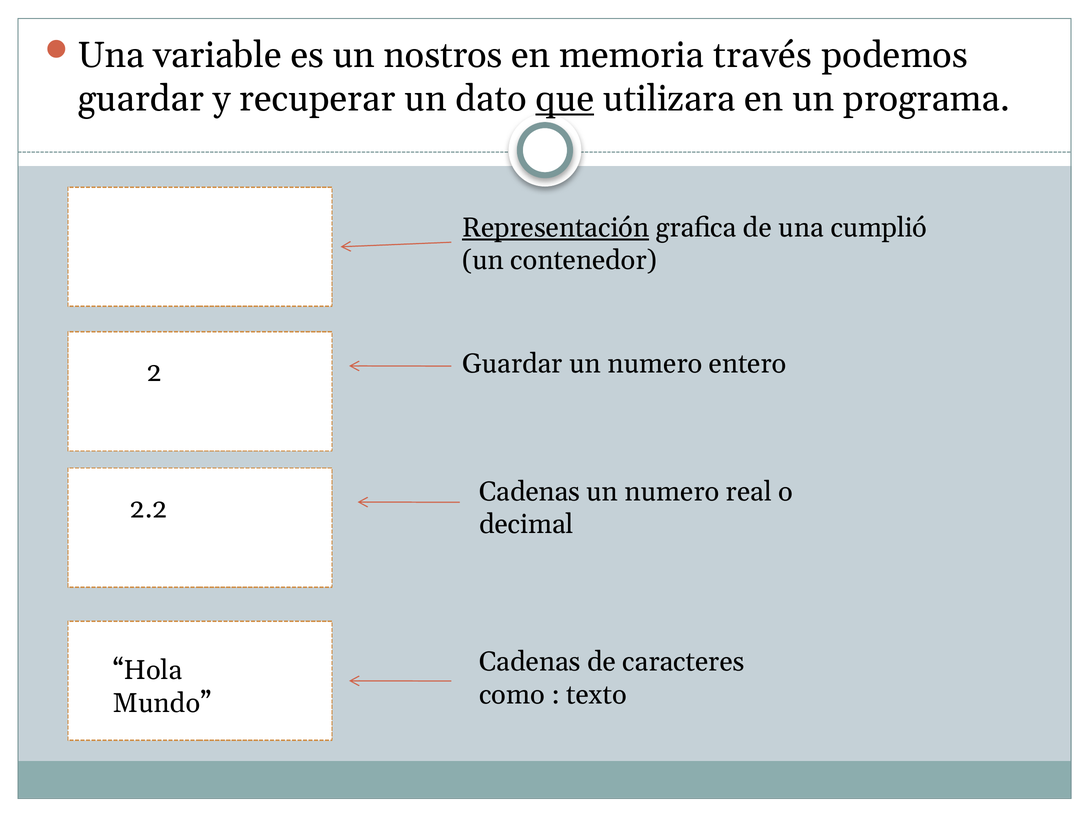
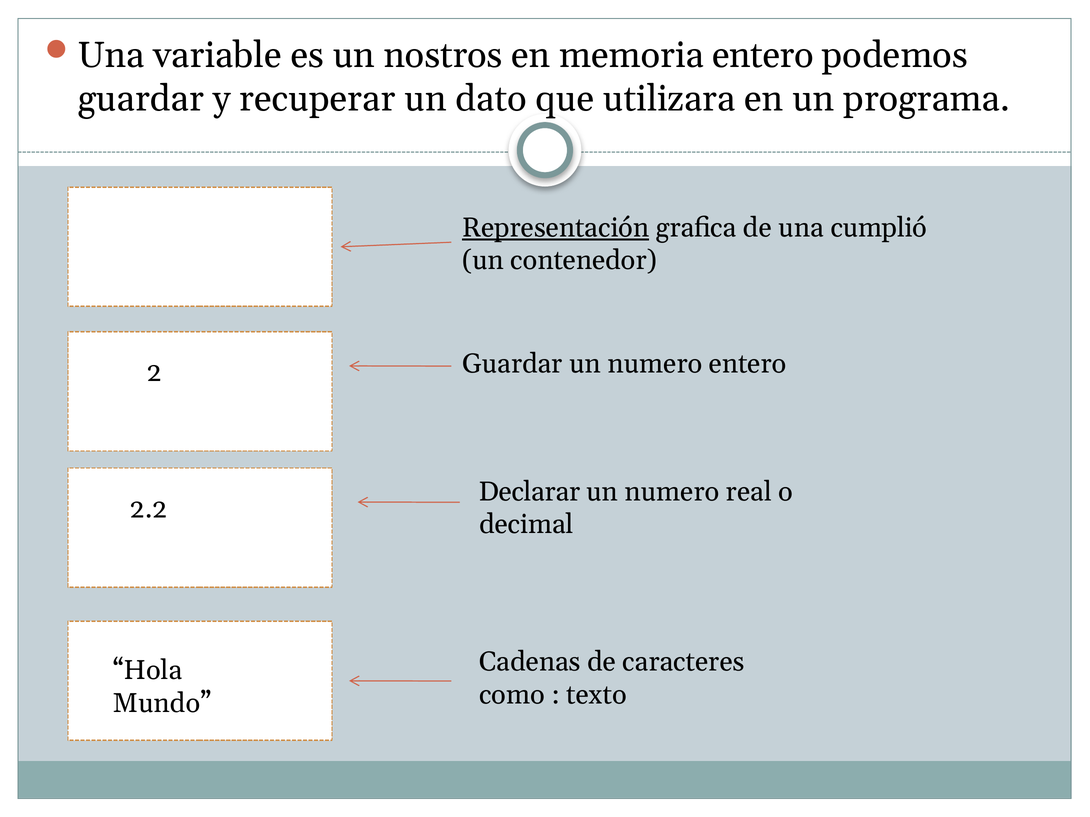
memoria través: través -> entero (763, 55)
que underline: present -> none (565, 99)
Cadenas: Cadenas -> Declarar (530, 492)
